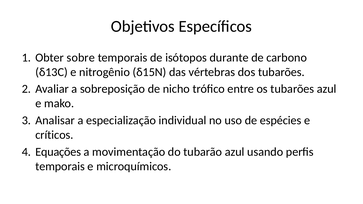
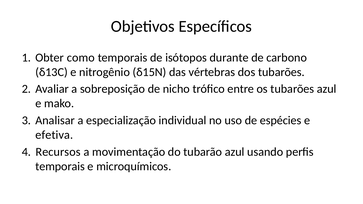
sobre: sobre -> como (81, 58)
críticos: críticos -> efetiva (54, 135)
Equações: Equações -> Recursos (58, 152)
